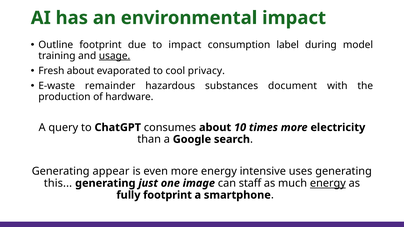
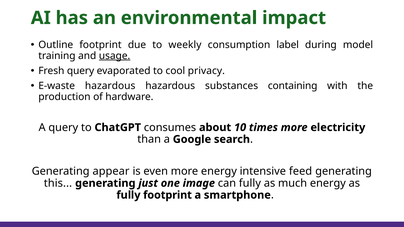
to impact: impact -> weekly (185, 45)
Fresh about: about -> query (81, 71)
E-waste remainder: remainder -> hazardous (110, 86)
document: document -> containing (293, 86)
uses: uses -> feed (301, 172)
can staff: staff -> fully (250, 183)
energy underline: present -> none (328, 183)
